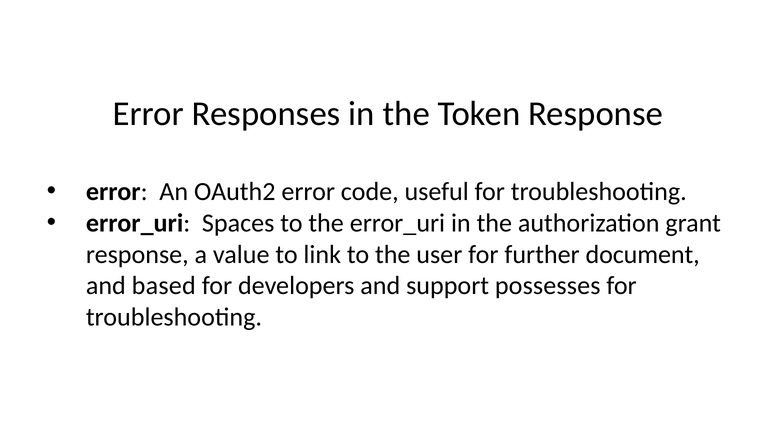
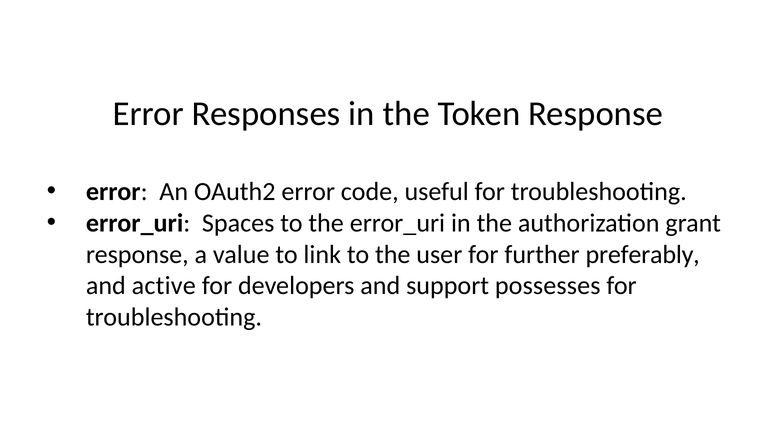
document: document -> preferably (643, 254)
based: based -> active (164, 285)
